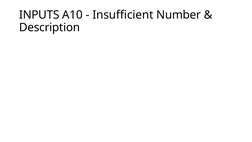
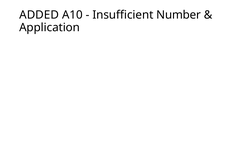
INPUTS: INPUTS -> ADDED (39, 15)
Description: Description -> Application (50, 27)
